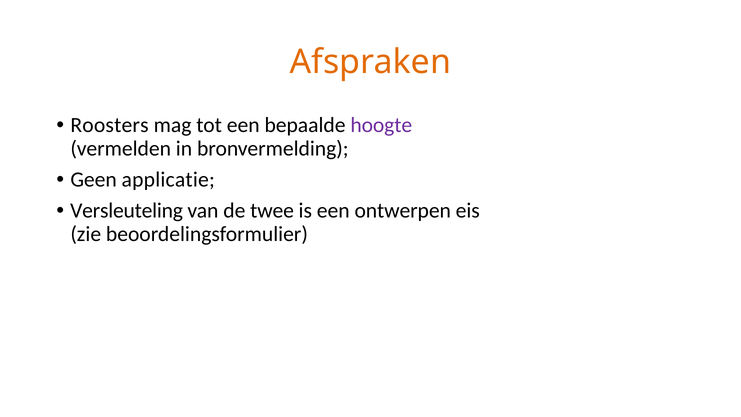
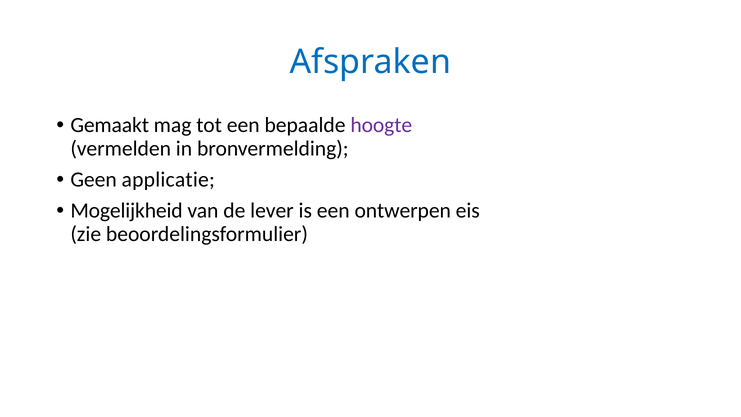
Afspraken colour: orange -> blue (370, 62)
Roosters: Roosters -> Gemaakt (110, 125)
Versleuteling: Versleuteling -> Mogelijkheid (127, 211)
twee: twee -> lever (272, 211)
